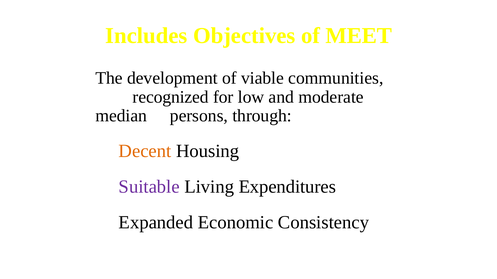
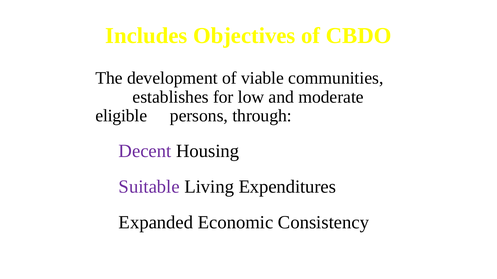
MEET: MEET -> CBDO (359, 36)
recognized: recognized -> establishes (171, 97)
median: median -> eligible (121, 116)
Decent colour: orange -> purple (145, 151)
